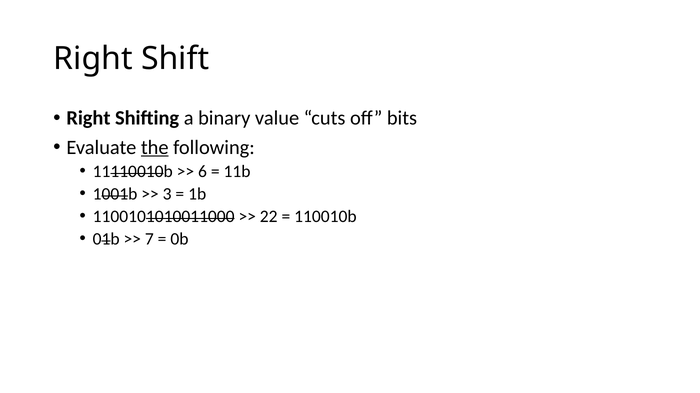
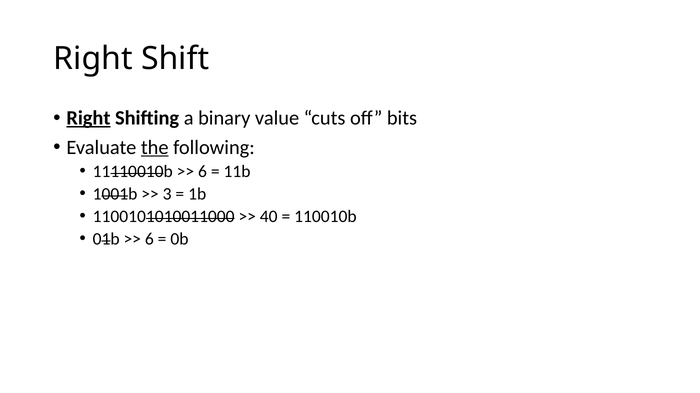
Right underline: none -> present (88, 118)
22: 22 -> 40 (269, 217)
7: 7 -> 6 (149, 239)
